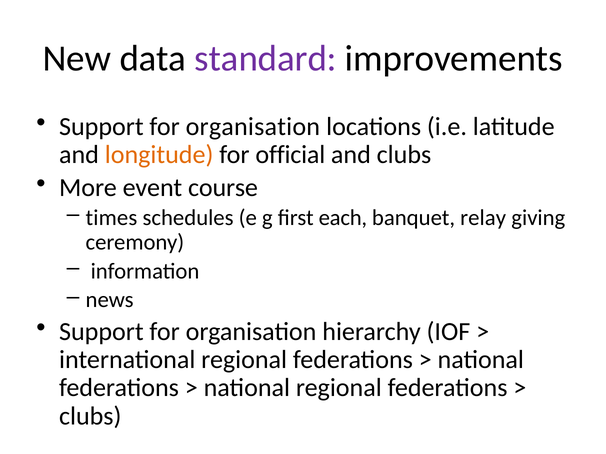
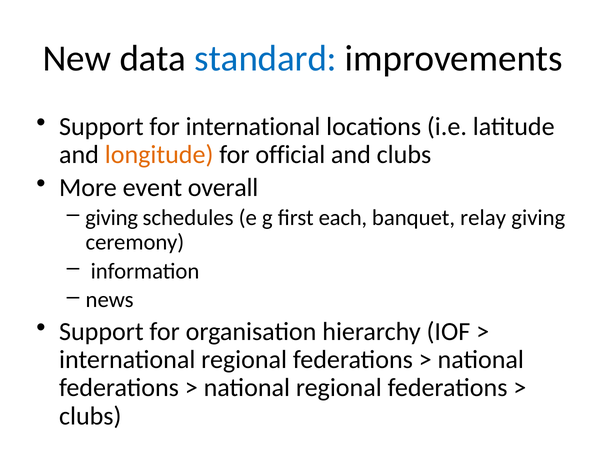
standard colour: purple -> blue (266, 59)
organisation: organisation -> international (253, 127)
course: course -> overall (223, 188)
times: times -> giving (112, 218)
